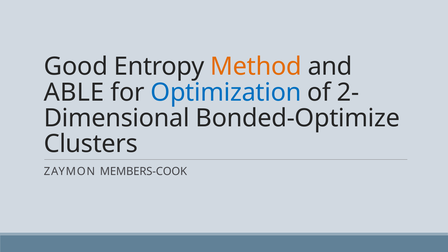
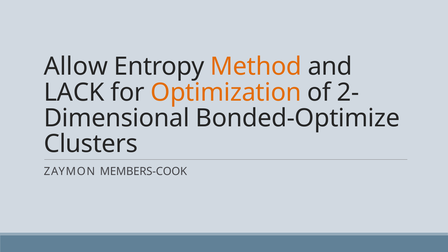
Good: Good -> Allow (76, 67)
ABLE: ABLE -> LACK (74, 92)
Optimization colour: blue -> orange (226, 92)
